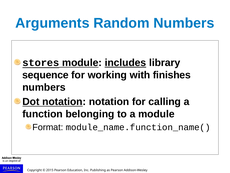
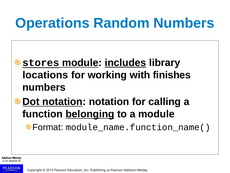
Arguments: Arguments -> Operations (52, 23)
sequence: sequence -> locations (45, 75)
belonging underline: none -> present (90, 114)
